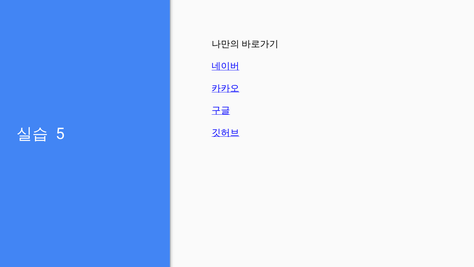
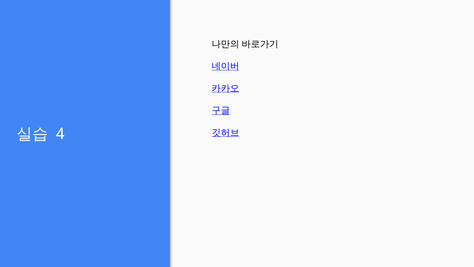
5: 5 -> 4 (60, 134)
